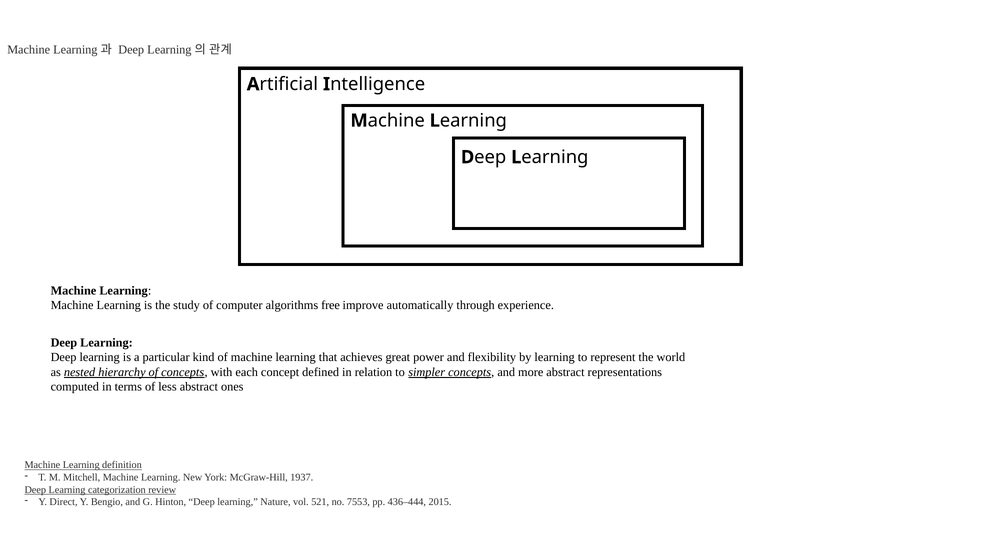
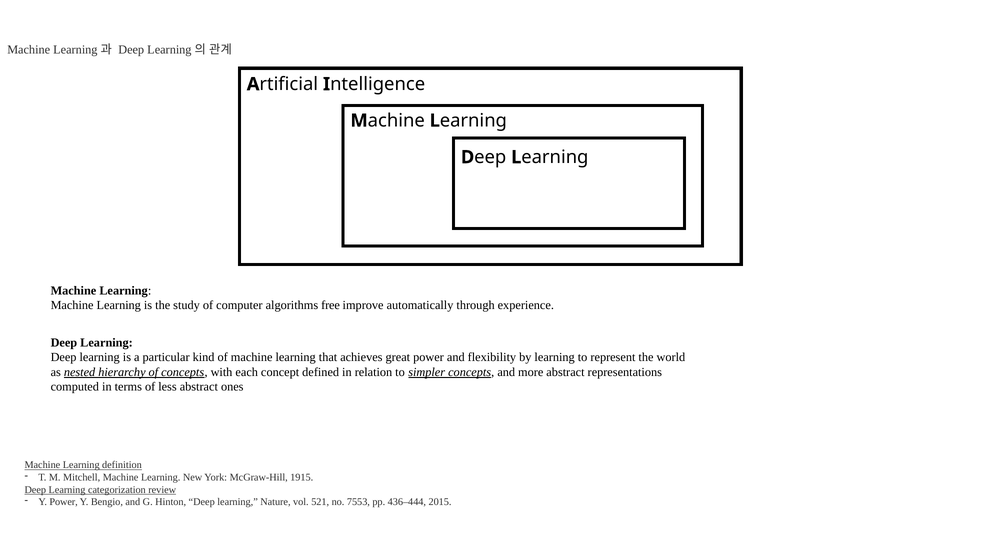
1937: 1937 -> 1915 (302, 478)
Y Direct: Direct -> Power (64, 502)
